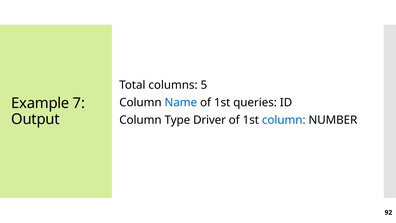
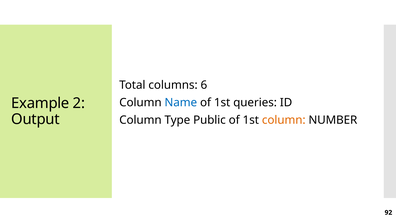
5: 5 -> 6 (204, 85)
7: 7 -> 2 (79, 103)
Driver: Driver -> Public (209, 120)
column colour: blue -> orange (284, 120)
